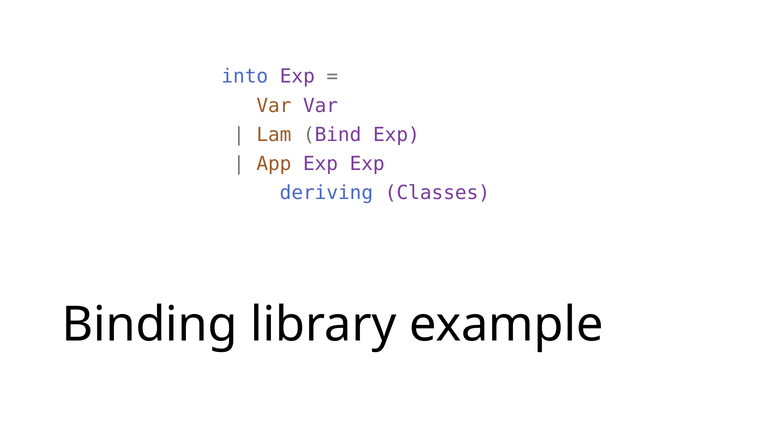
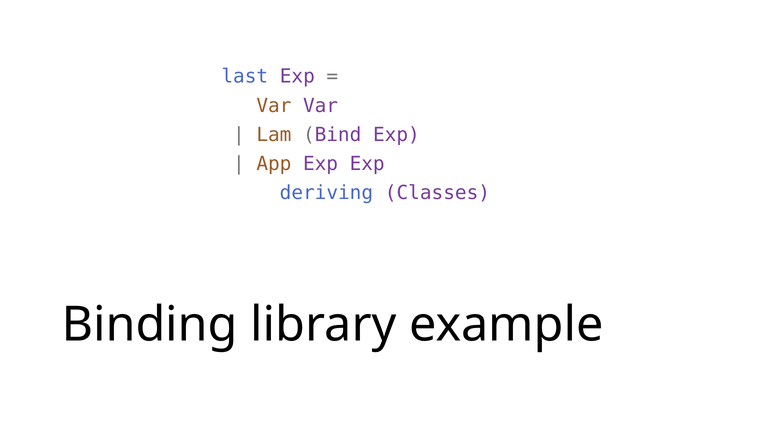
into: into -> last (245, 77)
